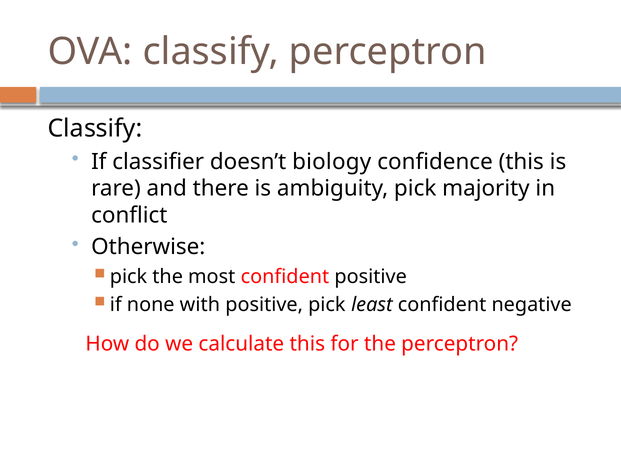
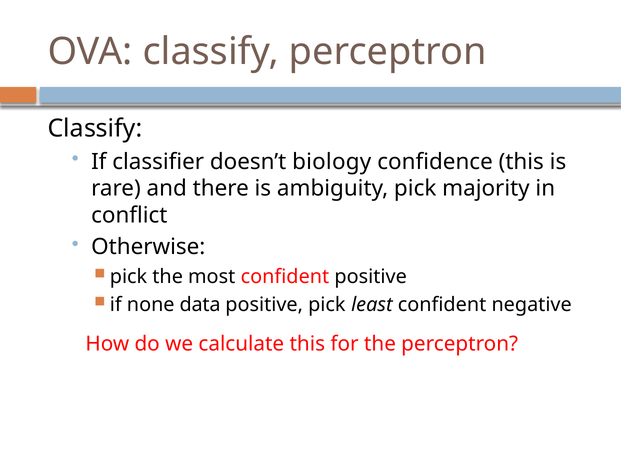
with: with -> data (200, 304)
